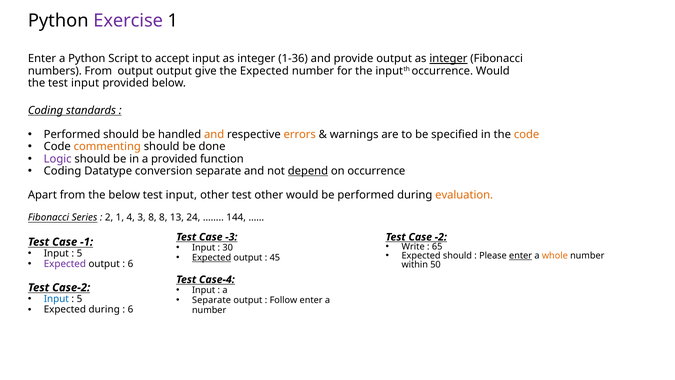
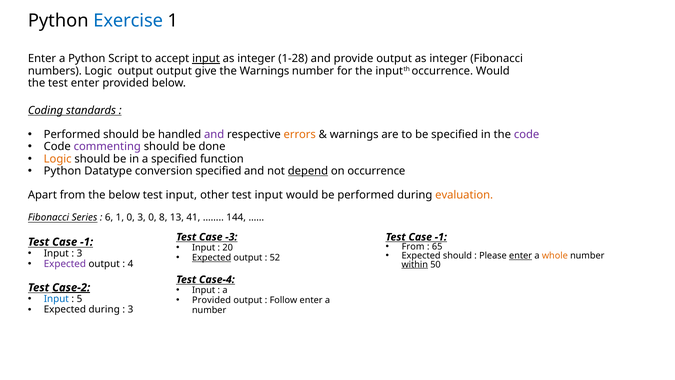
Exercise colour: purple -> blue (128, 21)
input underline: none -> present (206, 59)
1-36: 1-36 -> 1-28 (293, 59)
integer underline: present -> none (448, 59)
numbers From: From -> Logic (98, 71)
the Expected: Expected -> Warnings (264, 71)
the test input: input -> enter (85, 83)
and colour: orange -> purple (214, 134)
code colour: orange -> purple (527, 134)
commenting colour: orange -> purple (107, 147)
Logic colour: purple -> orange (58, 159)
a provided: provided -> specified (174, 159)
Coding: Coding -> Python (63, 171)
conversion separate: separate -> specified (218, 171)
other test other: other -> input (269, 195)
2: 2 -> 6 (109, 217)
1 4: 4 -> 0 (131, 217)
3 8: 8 -> 0 (152, 217)
24: 24 -> 41 (193, 217)
-2: -2 -> -1 (441, 237)
Write: Write -> From (413, 246)
30: 30 -> 20 (228, 247)
5: 5 -> 3 (79, 253)
45: 45 -> 52 (275, 257)
6: 6 -> 4 (130, 264)
within underline: none -> present (415, 264)
Case-2 underline: none -> present (71, 287)
Separate: Separate -> Provided (212, 300)
6: 6 -> 3 (130, 309)
